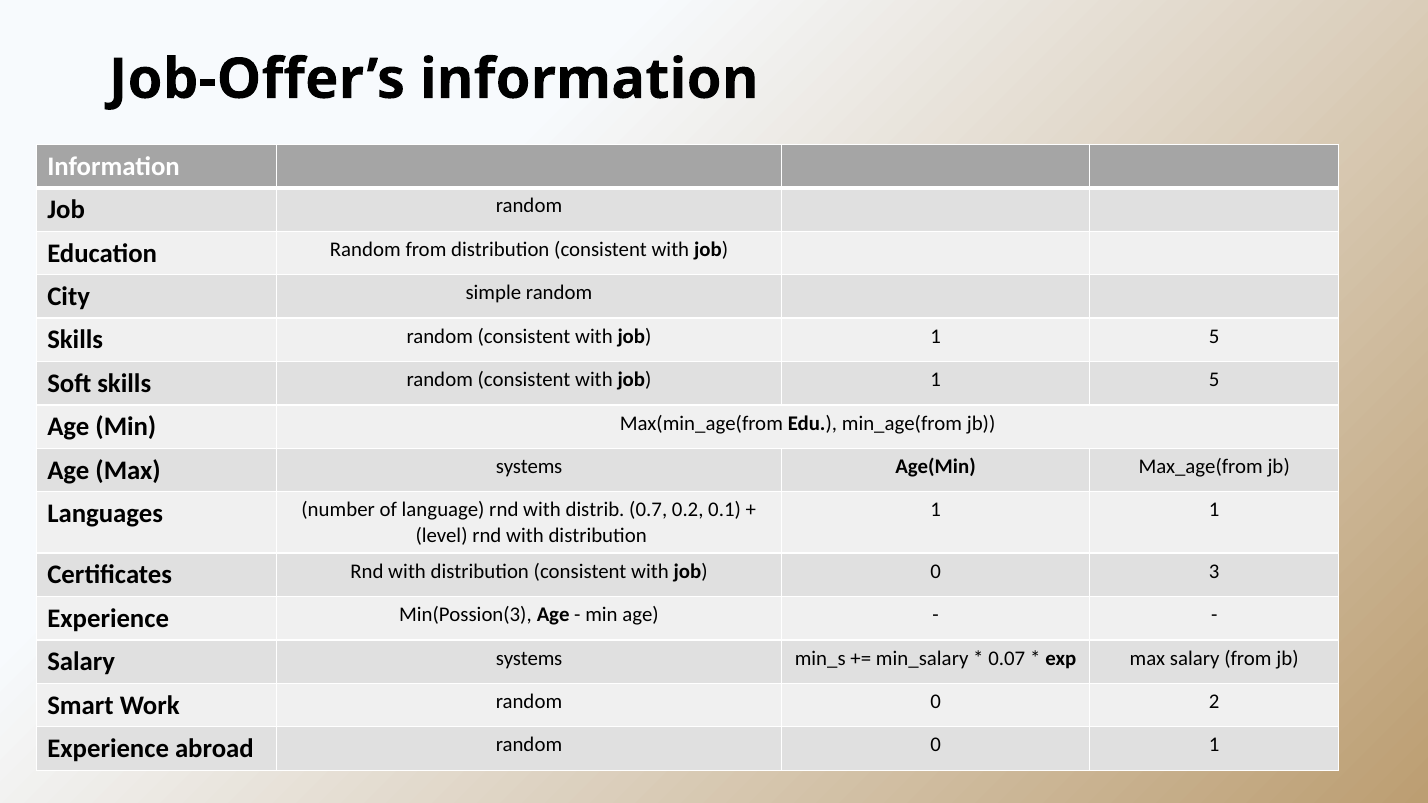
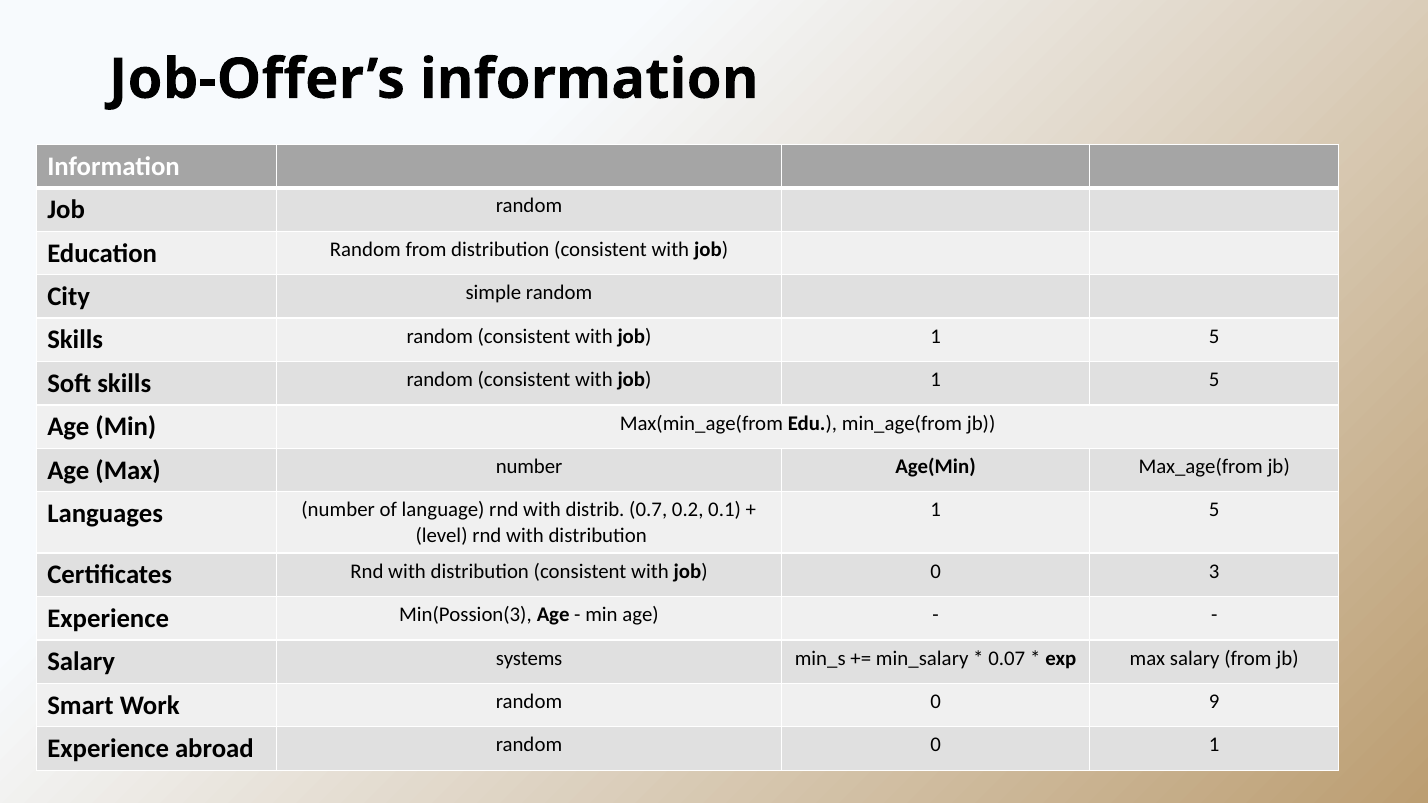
Max systems: systems -> number (529, 467)
1: 1 -> 5 (1214, 510)
2: 2 -> 9 (1214, 702)
